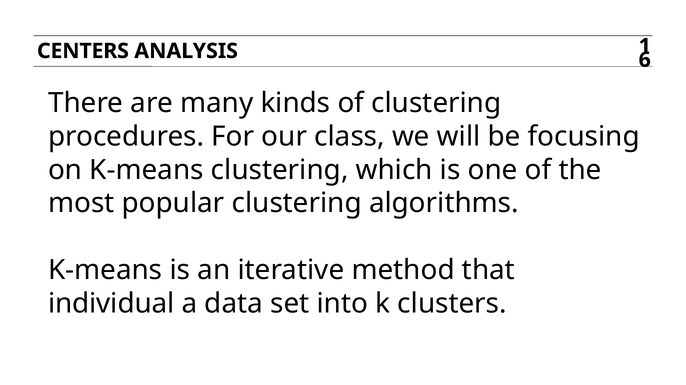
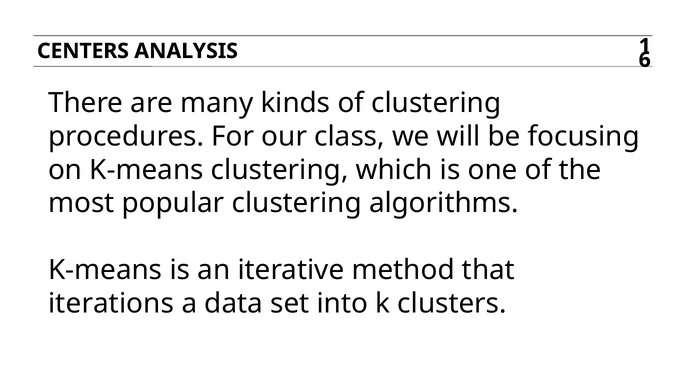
individual: individual -> iterations (111, 304)
